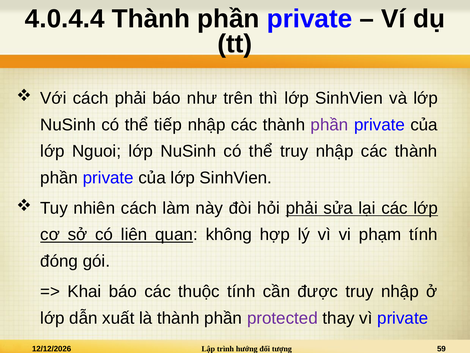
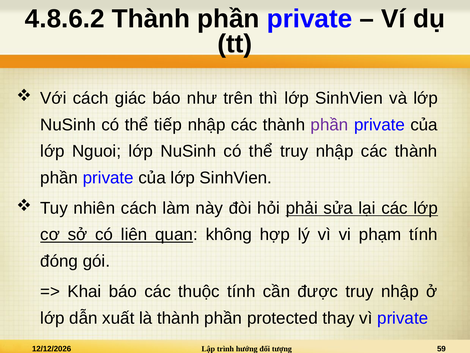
4.0.4.4: 4.0.4.4 -> 4.8.6.2 (65, 19)
cách phải: phải -> giác (131, 98)
protected colour: purple -> black (282, 318)
